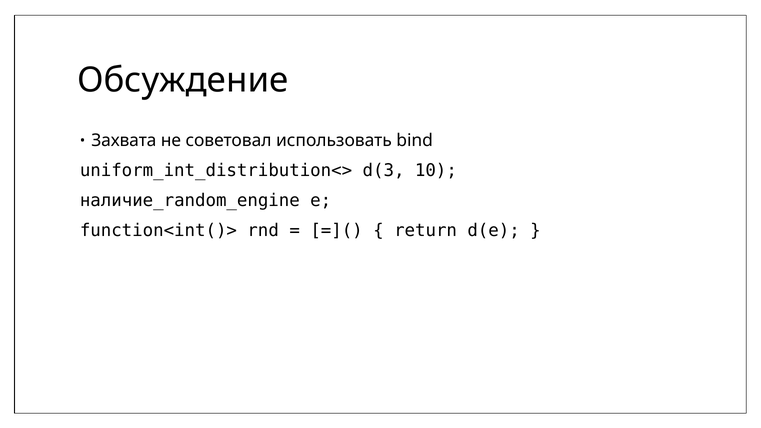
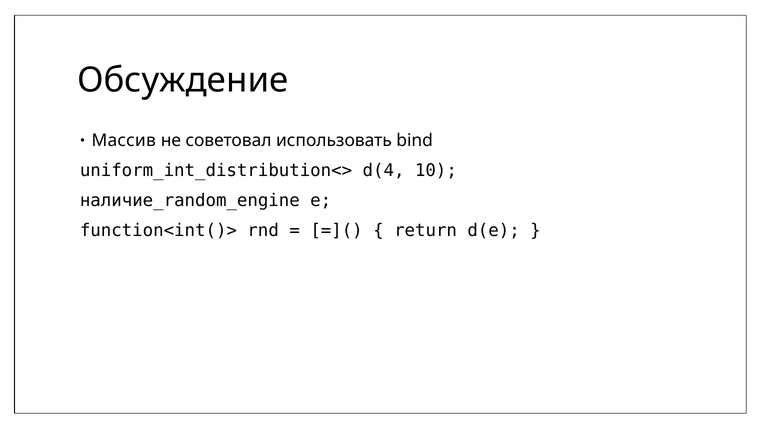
Захвата: Захвата -> Массив (124, 141)
d(3: d(3 -> d(4 (384, 171)
